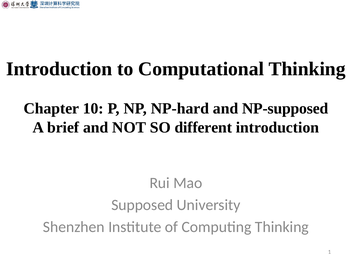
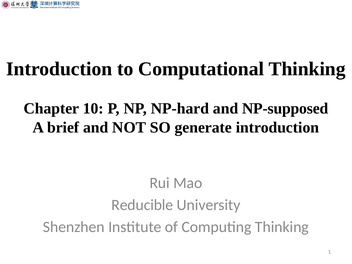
different: different -> generate (203, 127)
Supposed: Supposed -> Reducible (142, 205)
